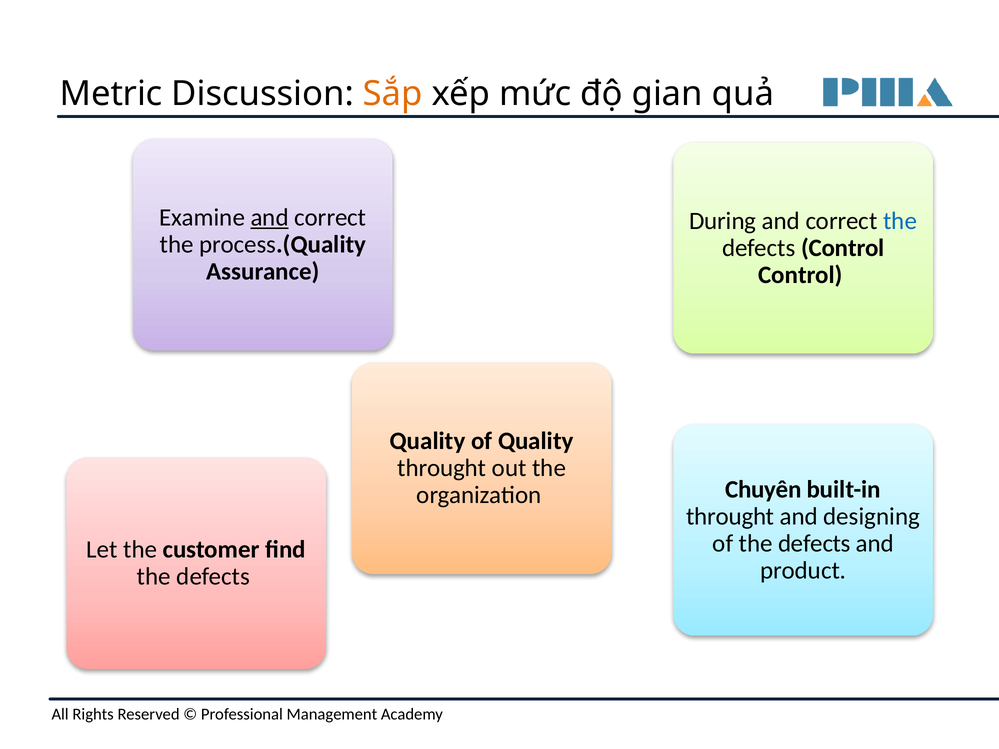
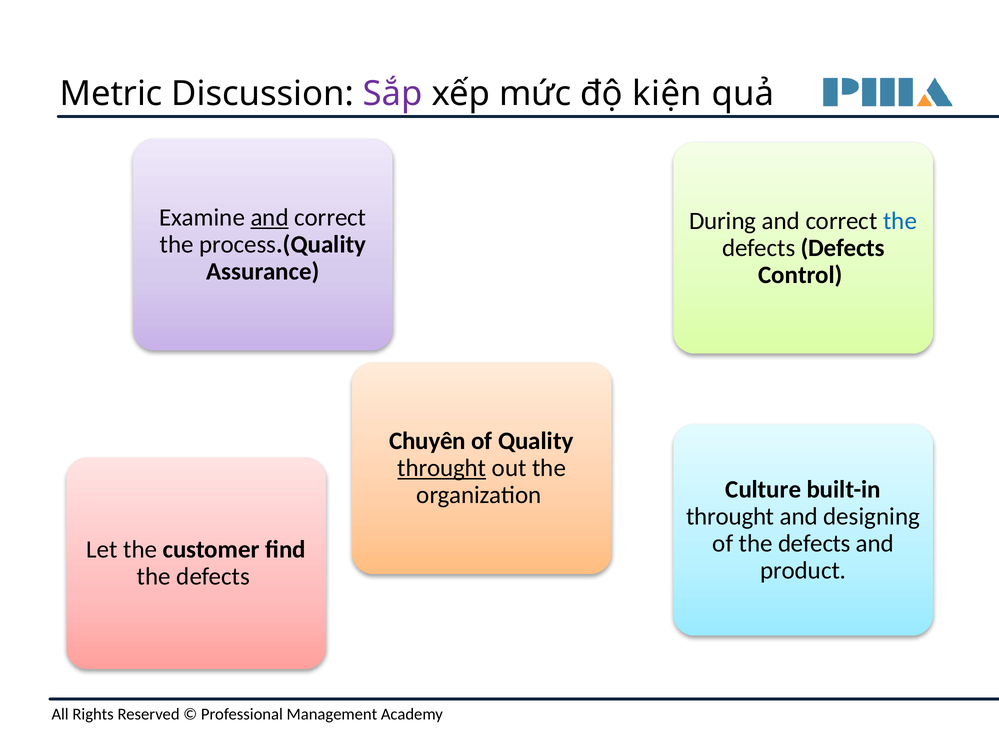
Sắp colour: orange -> purple (393, 94)
gian: gian -> kiện (667, 94)
defects Control: Control -> Defects (843, 248)
Quality: Quality -> Chuyên (428, 441)
throught underline: none -> present (442, 468)
Chuyên: Chuyên -> Culture (763, 490)
